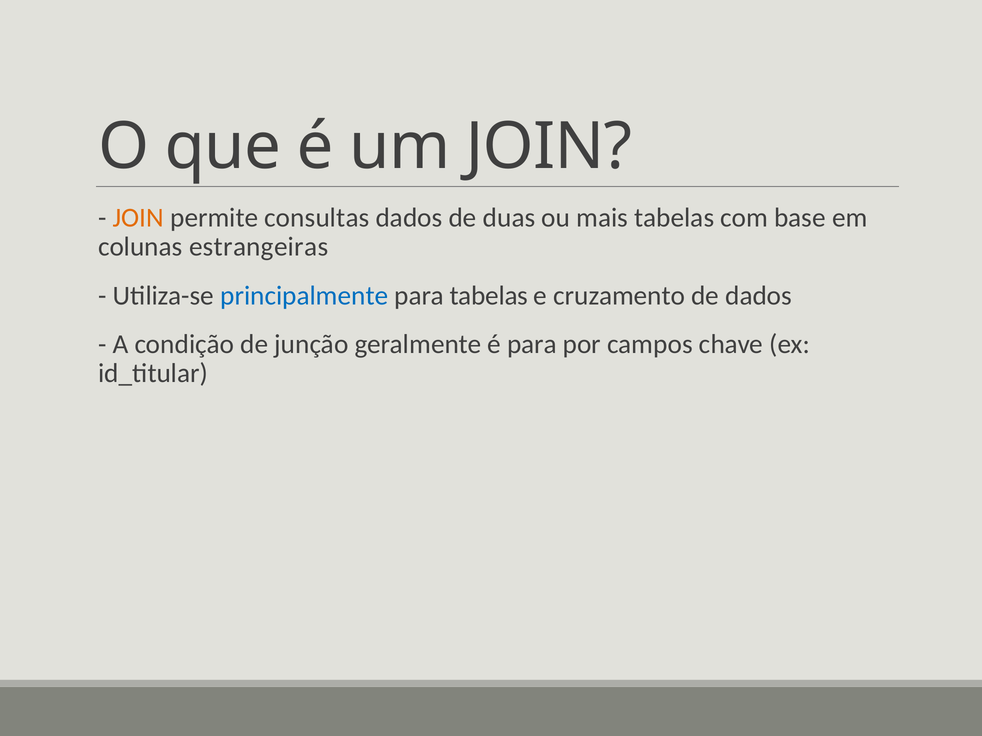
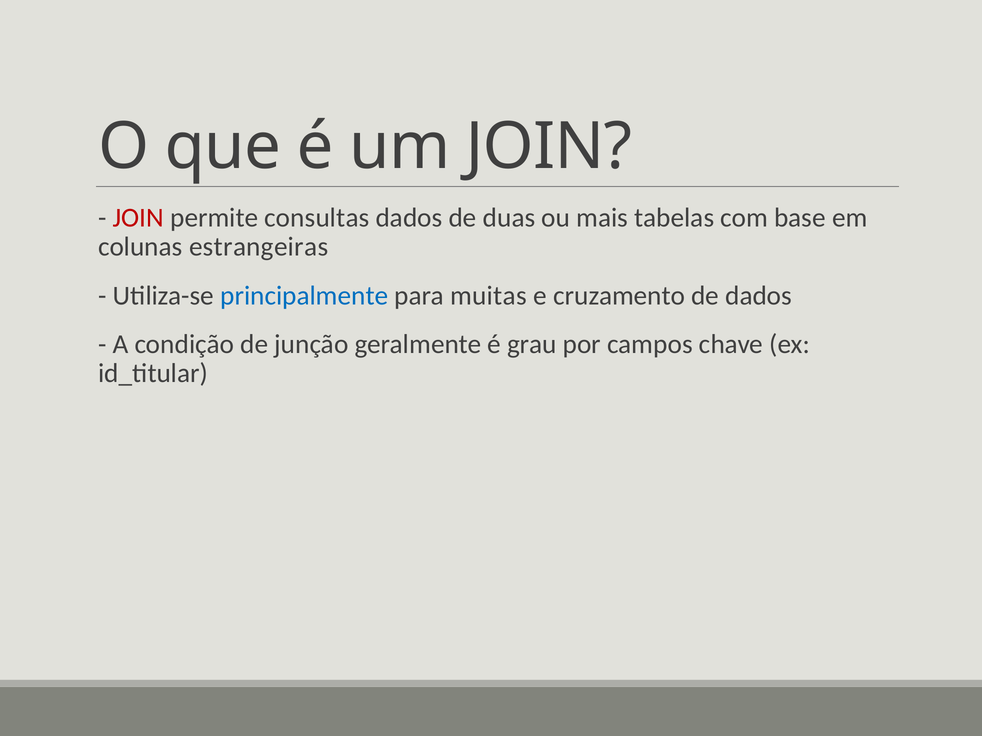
JOIN colour: orange -> red (138, 218)
para tabelas: tabelas -> muitas (489, 296)
é para: para -> grau (532, 344)
